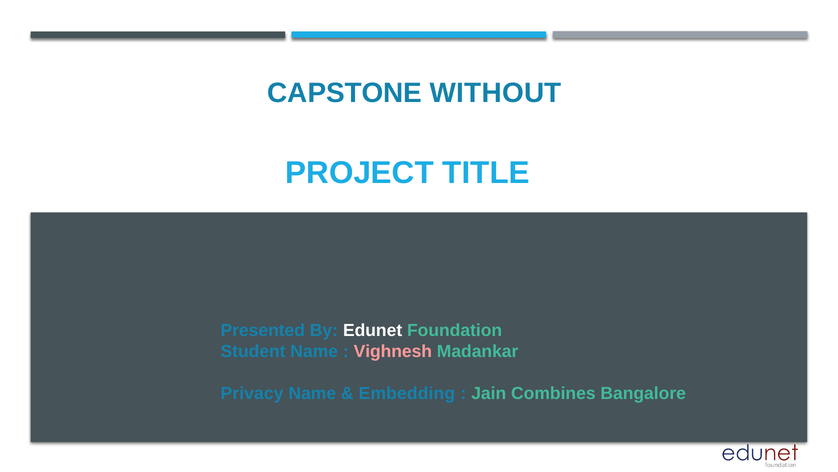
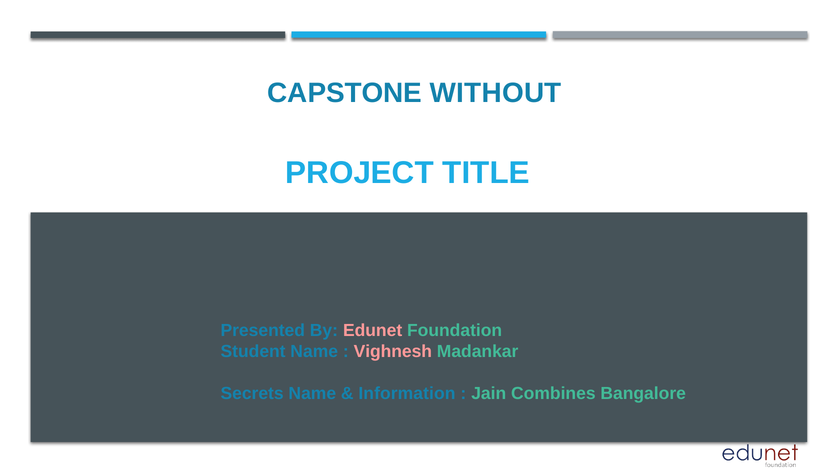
Edunet colour: white -> pink (373, 330)
Privacy: Privacy -> Secrets (252, 393)
Embedding: Embedding -> Information (407, 393)
